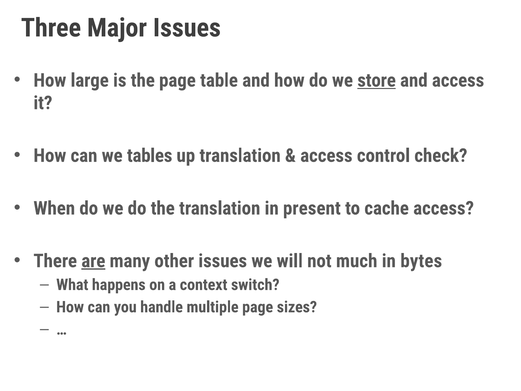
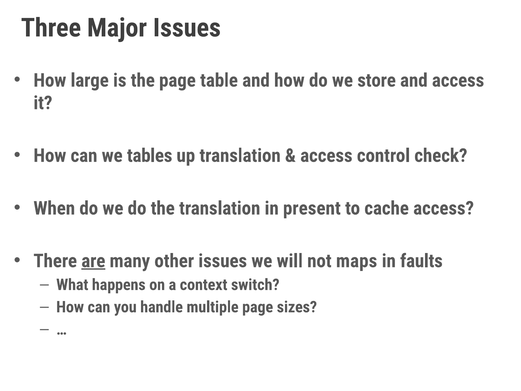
store underline: present -> none (377, 80)
much: much -> maps (357, 261)
bytes: bytes -> faults (421, 261)
